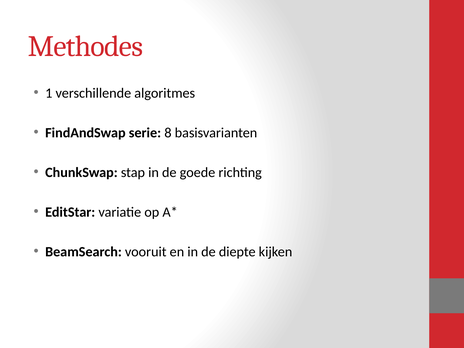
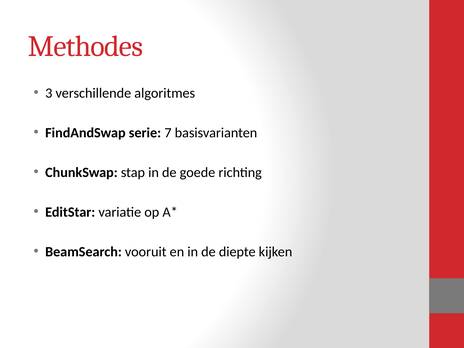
1: 1 -> 3 (49, 93)
8: 8 -> 7 (168, 133)
